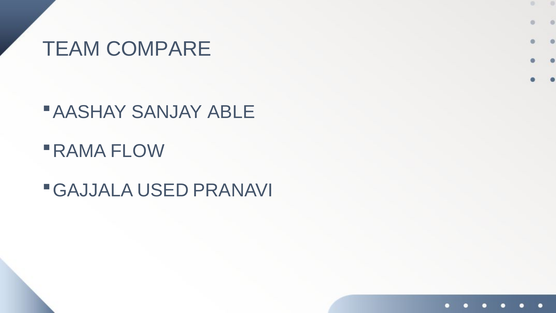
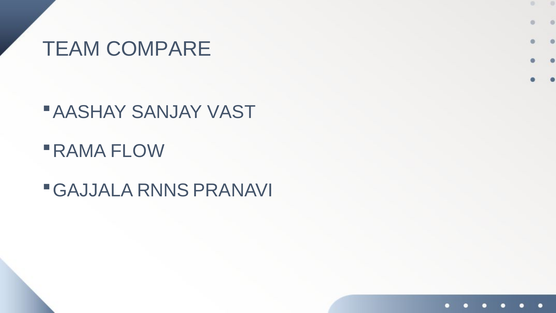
ABLE: ABLE -> VAST (231, 112)
USED: USED -> RNNS (163, 190)
